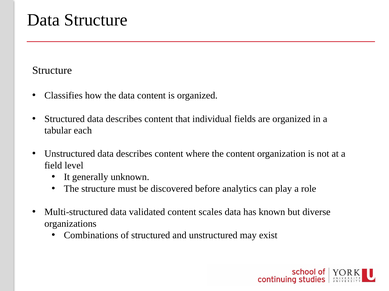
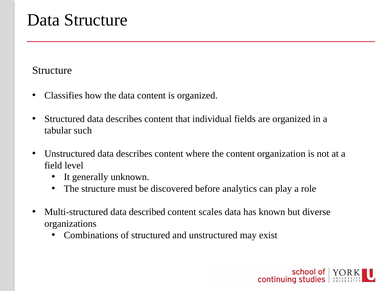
each: each -> such (83, 131)
validated: validated -> described (147, 212)
